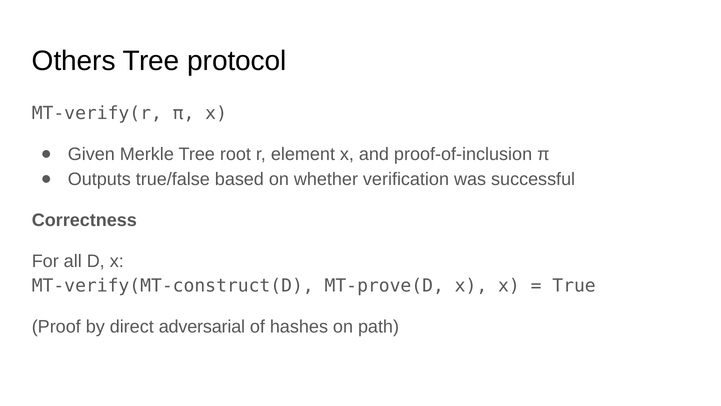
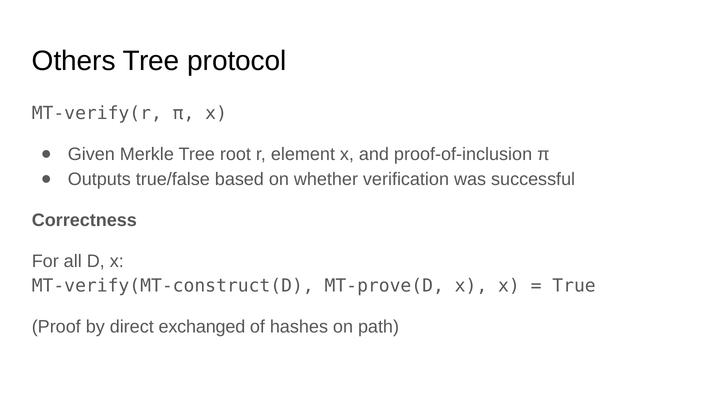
adversarial: adversarial -> exchanged (202, 327)
